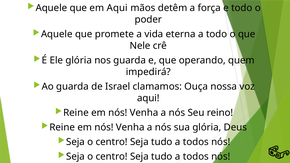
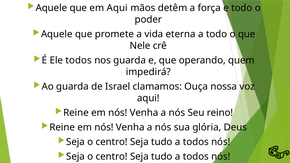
Ele glória: glória -> todos (79, 60)
